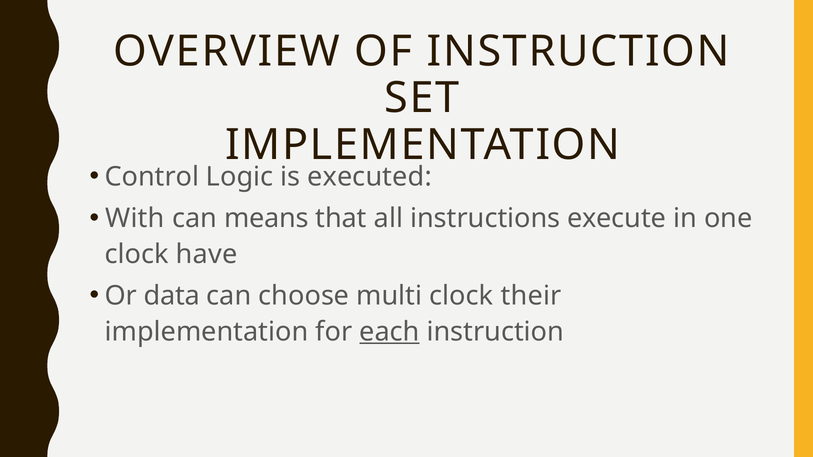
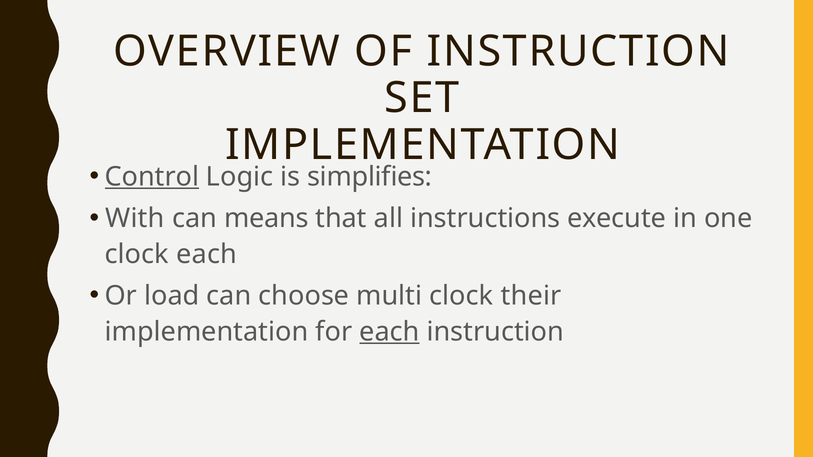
Control underline: none -> present (152, 177)
executed: executed -> simplifies (370, 177)
clock have: have -> each (207, 254)
data: data -> load (172, 296)
